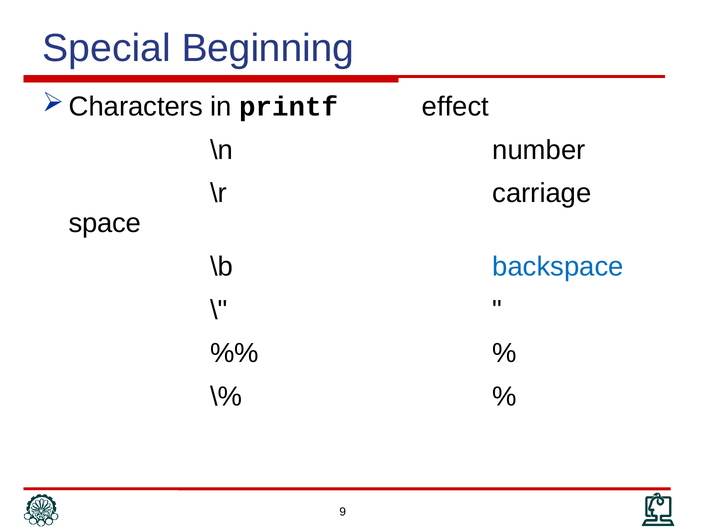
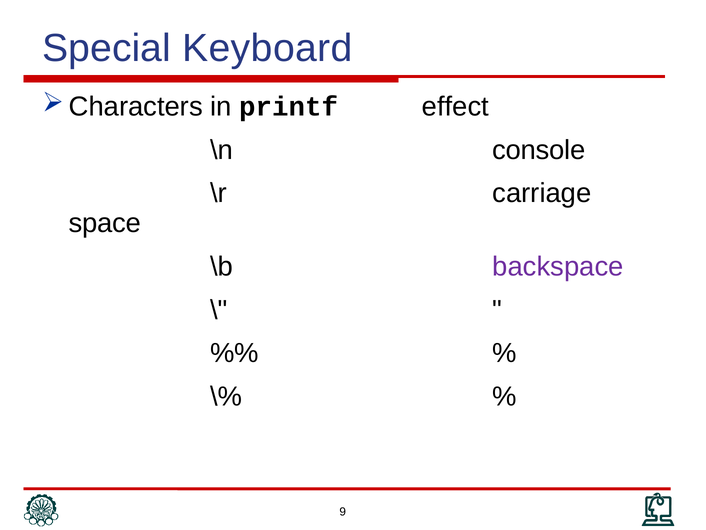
Beginning: Beginning -> Keyboard (267, 48)
number: number -> console (539, 150)
backspace colour: blue -> purple (558, 266)
